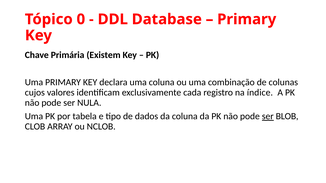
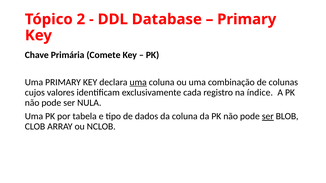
0: 0 -> 2 (81, 19)
Existem: Existem -> Comete (104, 55)
uma underline: none -> present (138, 82)
